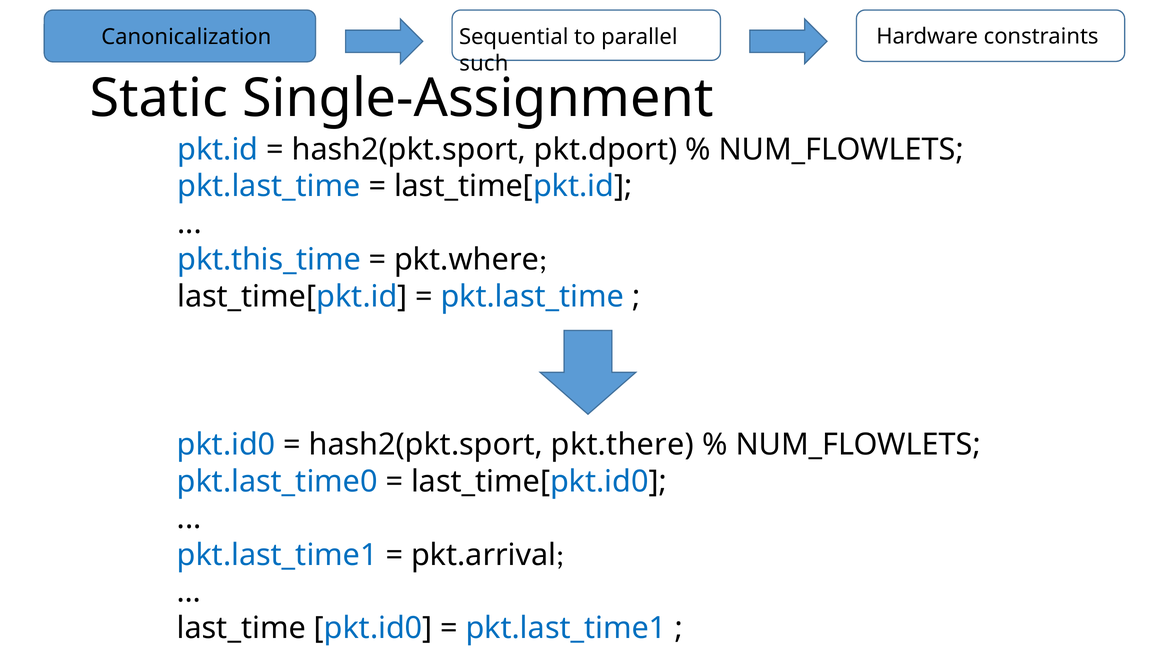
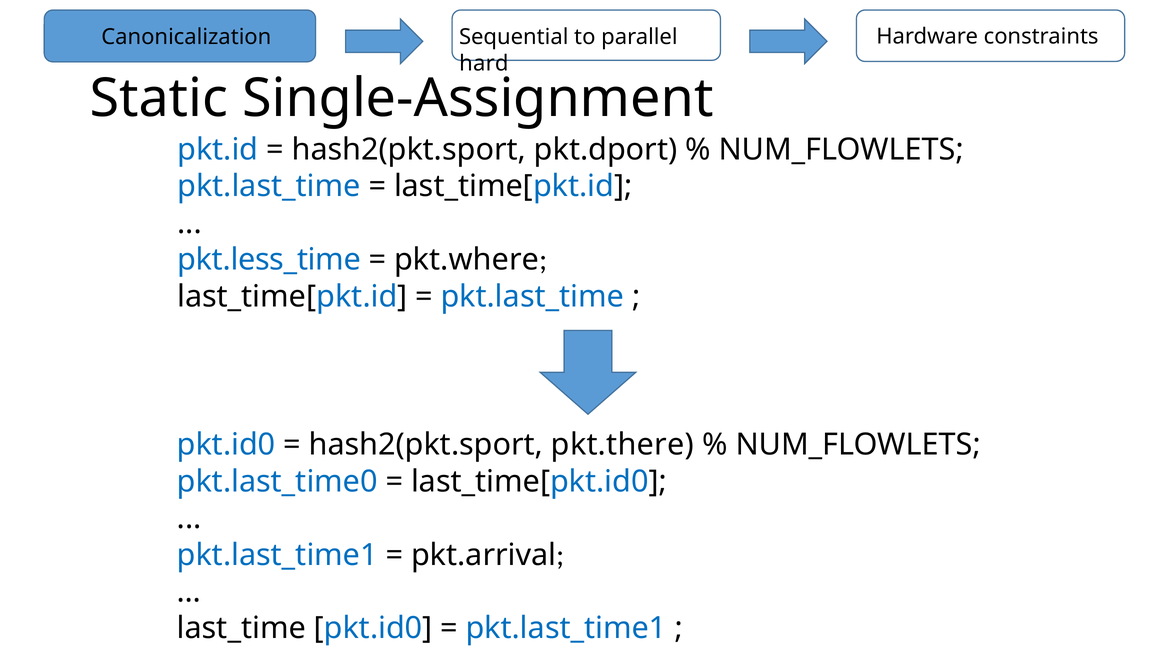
such: such -> hard (484, 64)
pkt.this_time: pkt.this_time -> pkt.less_time (269, 260)
